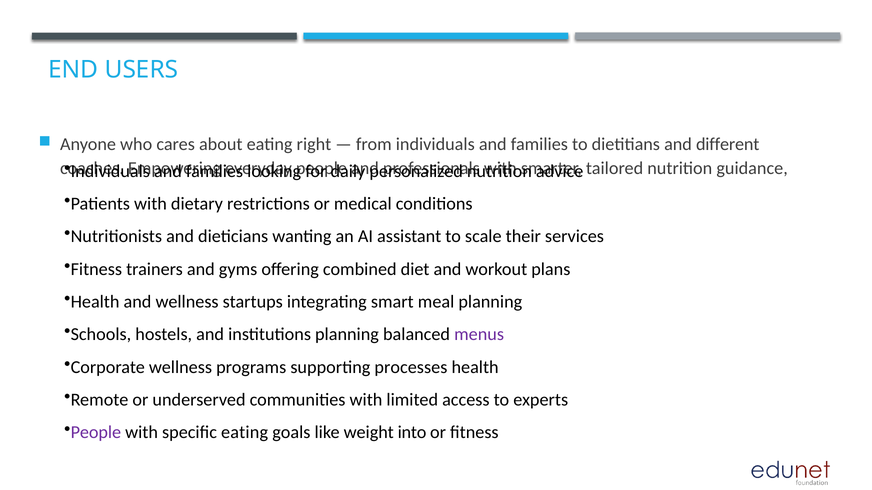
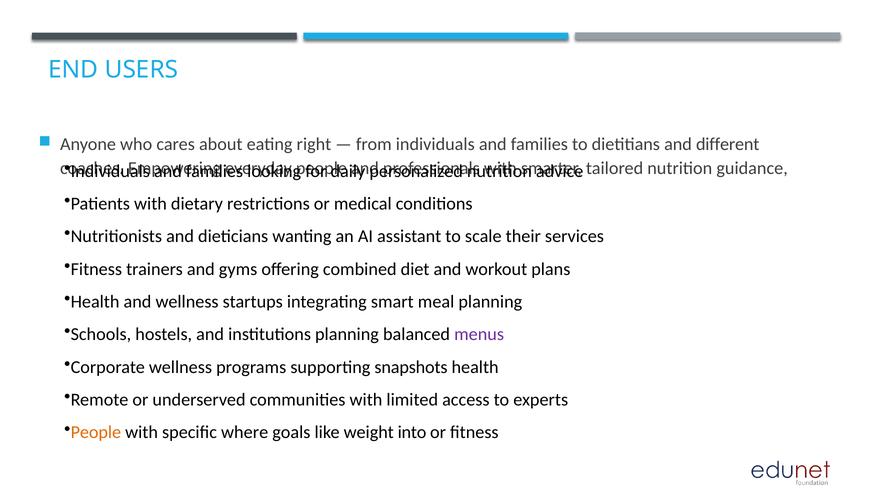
processes: processes -> snapshots (411, 367)
People colour: purple -> orange (96, 433)
specific eating: eating -> where (245, 433)
